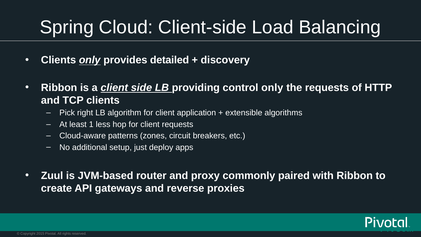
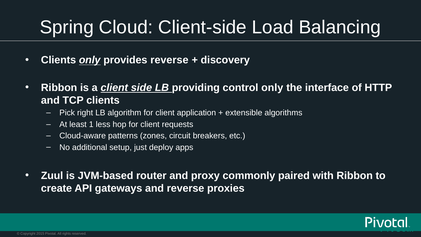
provides detailed: detailed -> reverse (169, 60)
the requests: requests -> interface (327, 88)
